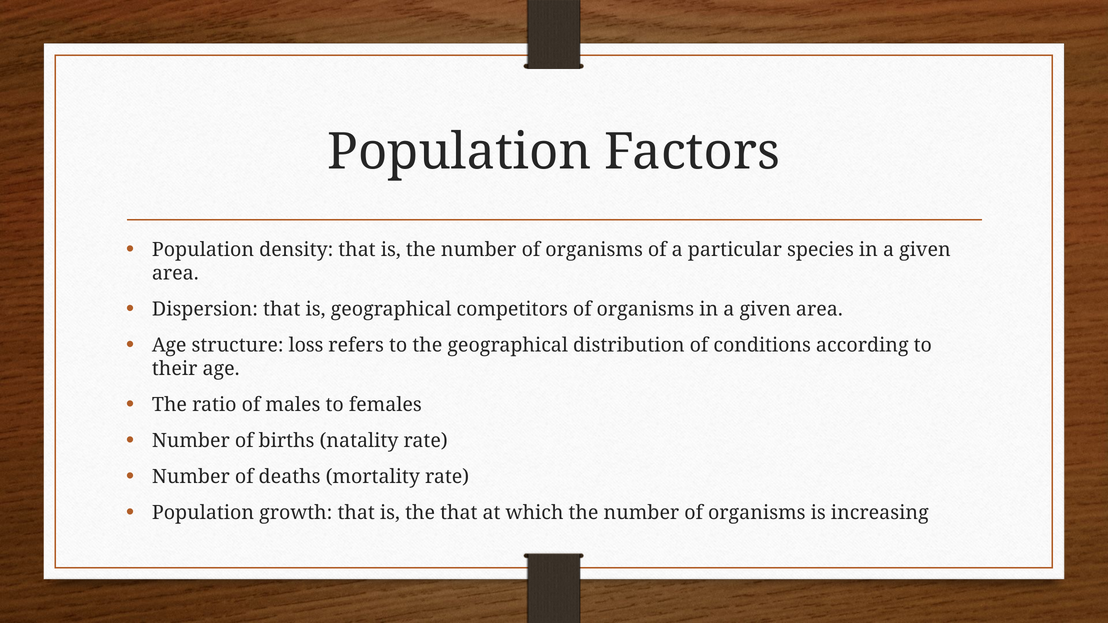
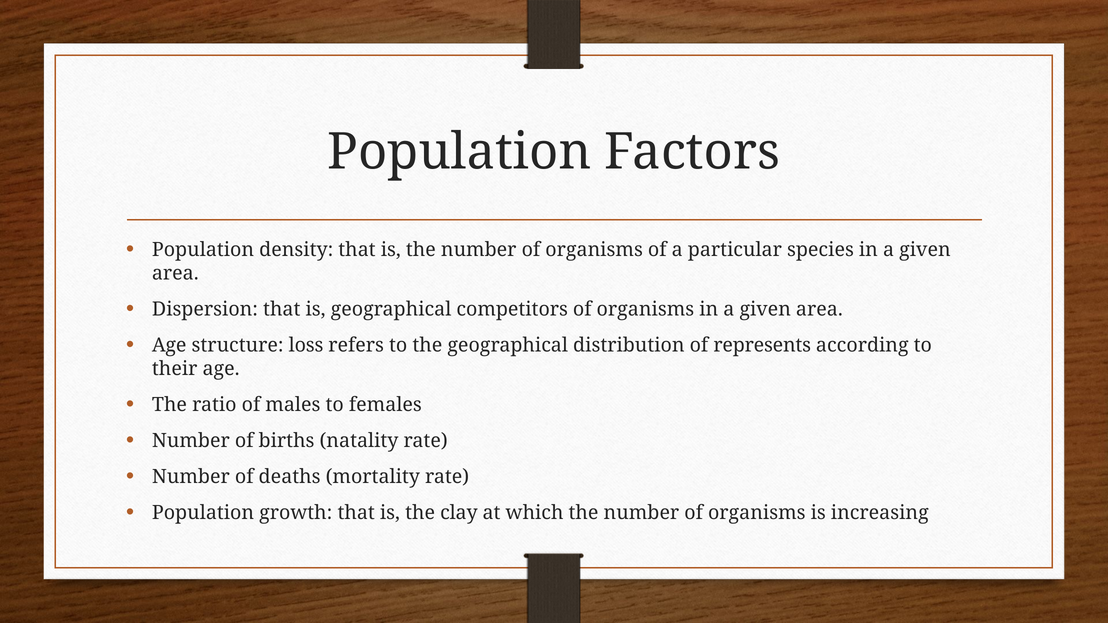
conditions: conditions -> represents (762, 345)
the that: that -> clay (459, 513)
